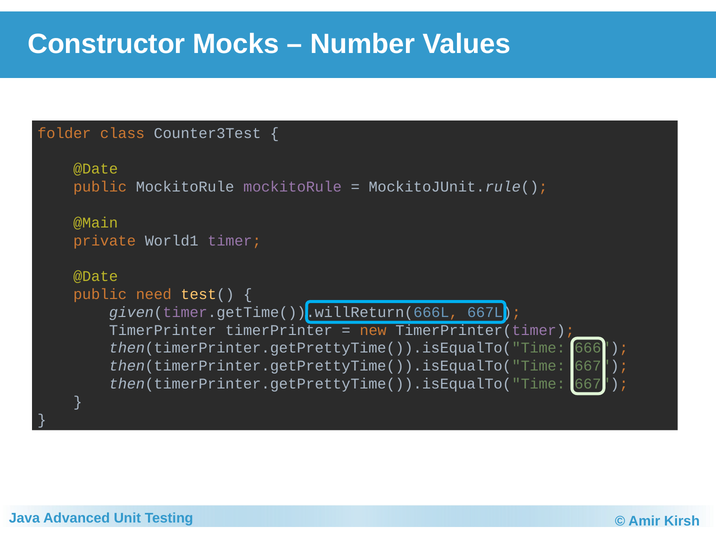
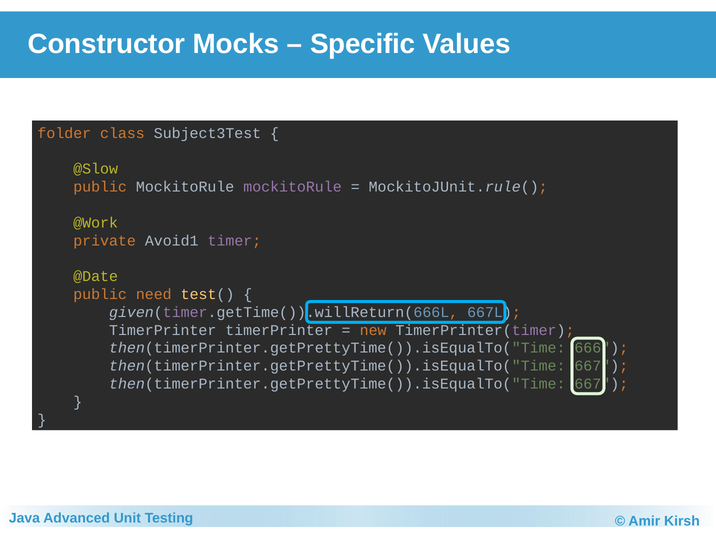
Number: Number -> Specific (363, 44)
Counter3Test: Counter3Test -> Subject3Test (208, 133)
@Date: @Date -> @Slow (96, 169)
@Main: @Main -> @Work (96, 223)
World1: World1 -> Avoid1 (172, 241)
